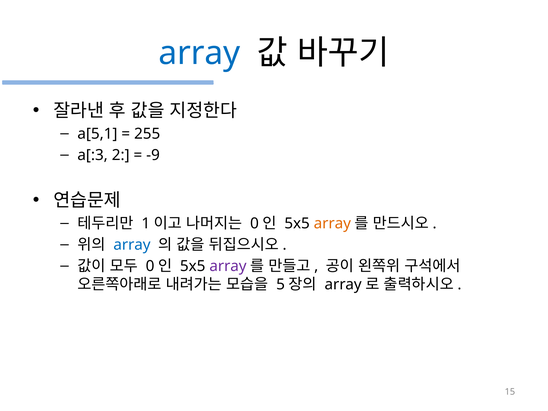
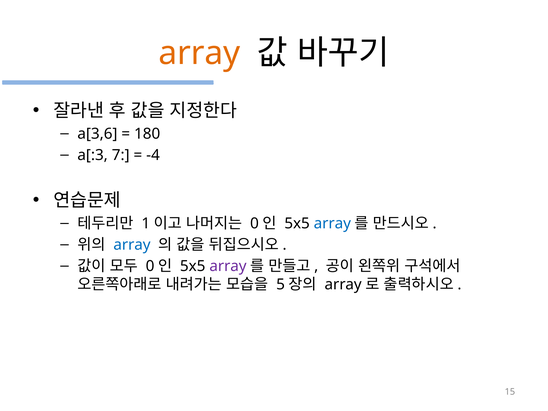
array colour: blue -> orange (199, 53)
a[5,1: a[5,1 -> a[3,6 (97, 134)
255: 255 -> 180 (147, 134)
2: 2 -> 7 (121, 155)
-9: -9 -> -4 (153, 155)
array colour: orange -> blue (332, 223)
